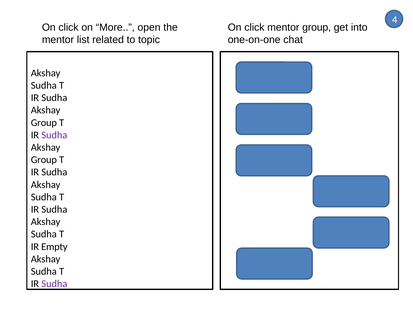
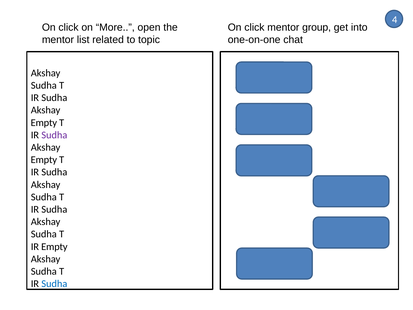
Group: Group -> Empty (44, 123)
Group: Group -> Empty (44, 160)
Sudha colour: purple -> blue (54, 284)
